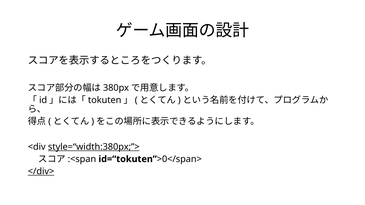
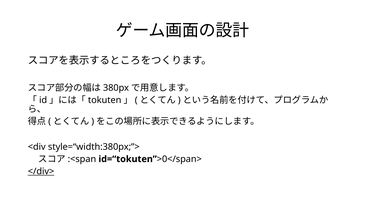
style=“width:380px;”> underline: present -> none (94, 147)
